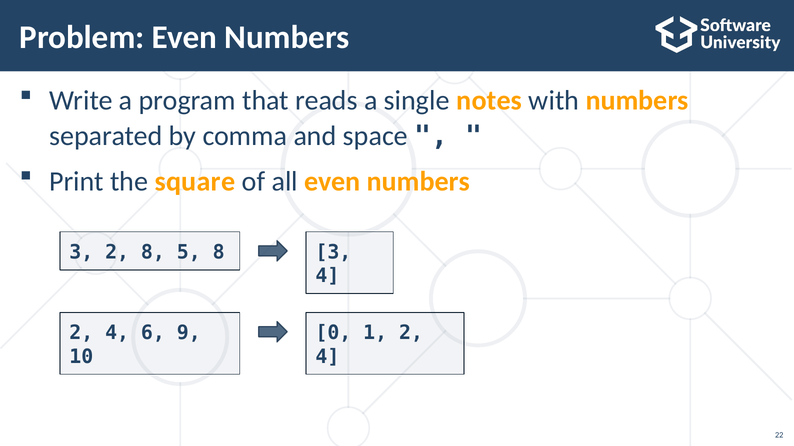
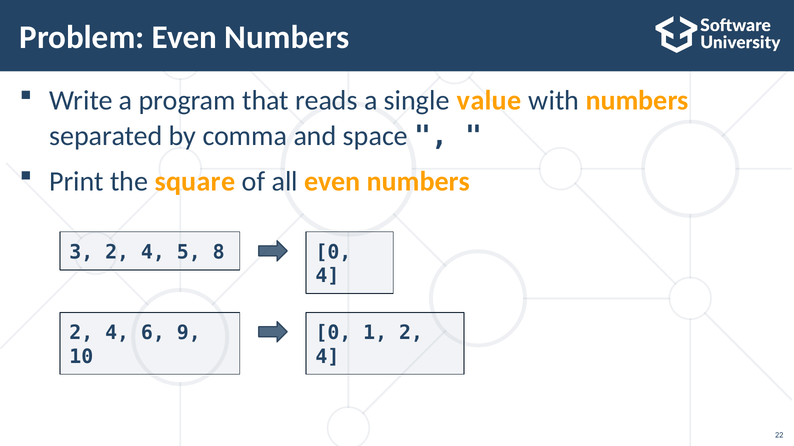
notes: notes -> value (489, 101)
3: 3 -> 0 (333, 252)
3 2 8: 8 -> 4 (153, 252)
